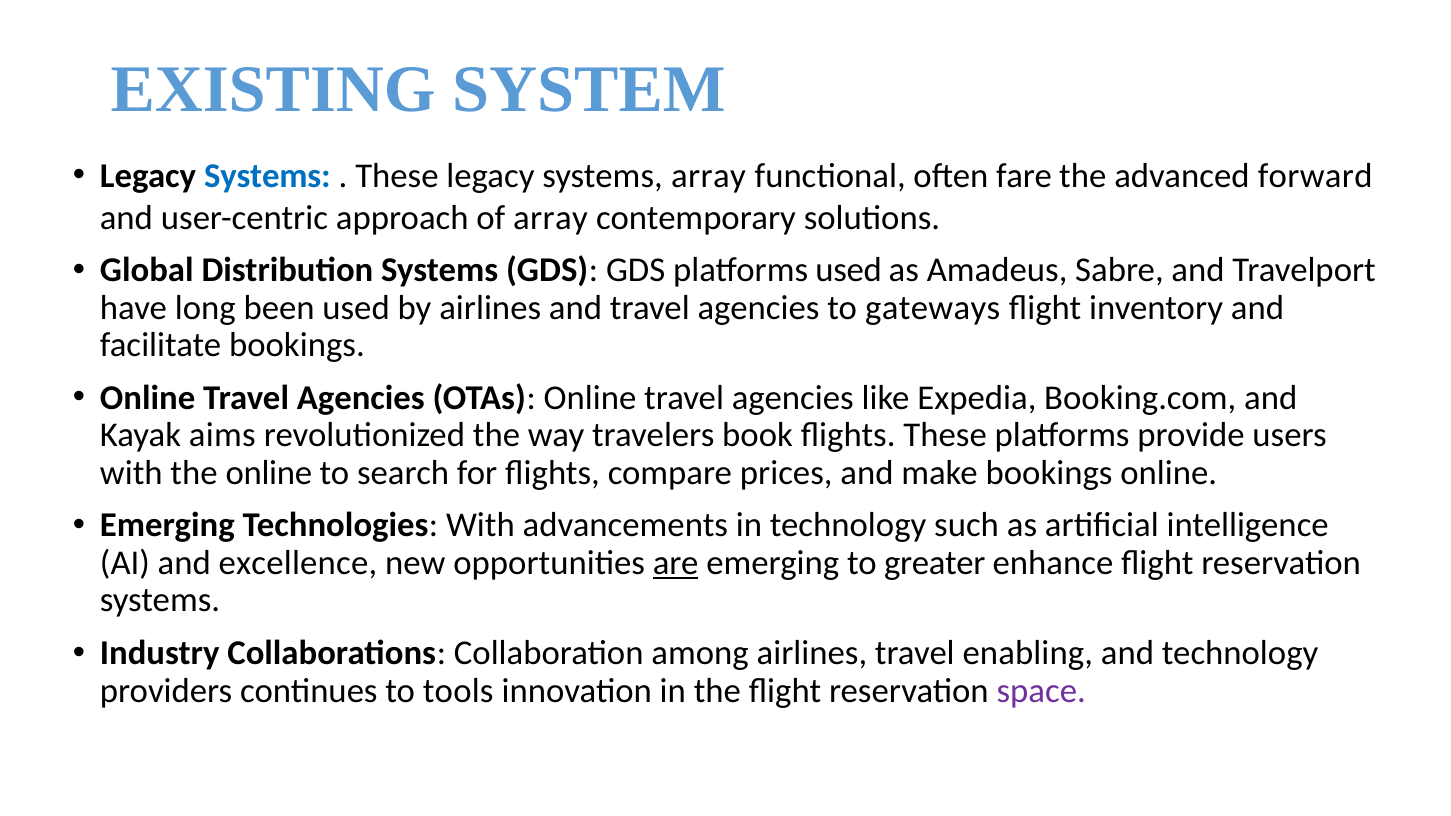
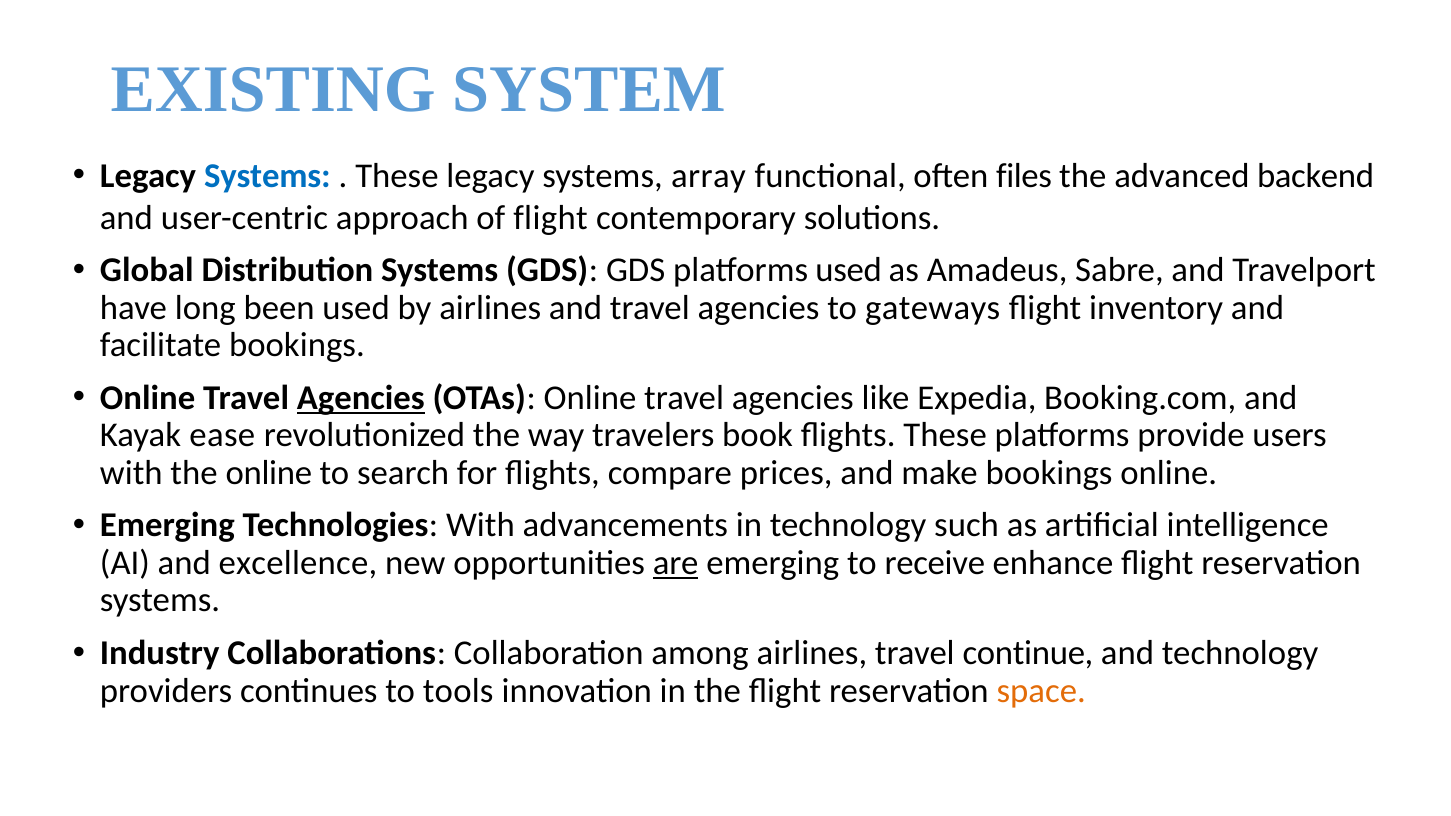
fare: fare -> files (1024, 176)
forward: forward -> backend (1316, 176)
of array: array -> flight (550, 218)
Agencies underline: none -> present (361, 398)
aims: aims -> ease (222, 435)
greater: greater -> receive (935, 563)
enabling: enabling -> continue (1028, 653)
space colour: purple -> orange (1041, 691)
